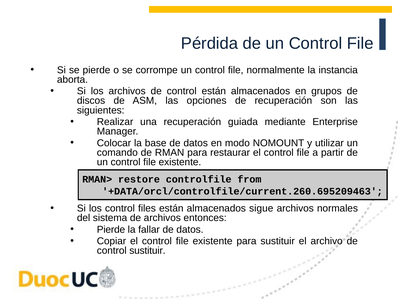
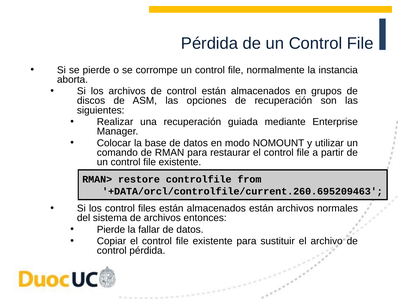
almacenados sigue: sigue -> están (261, 208)
control sustituir: sustituir -> pérdida (147, 250)
